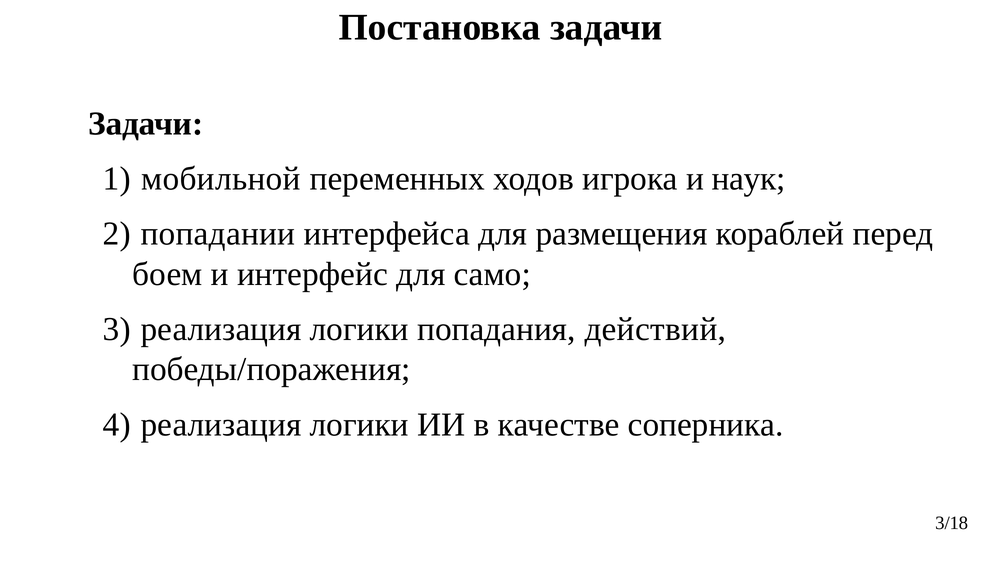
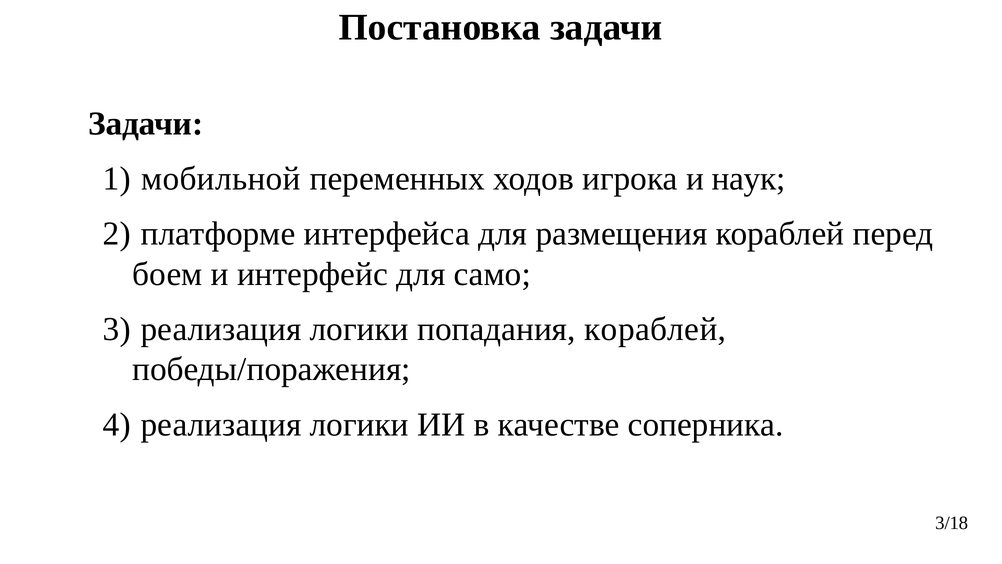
попадании: попадании -> платформе (218, 234)
попадания действий: действий -> кораблей (655, 329)
